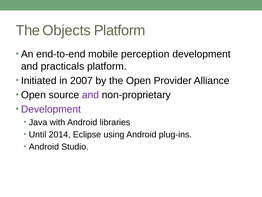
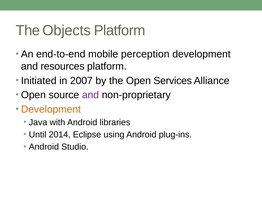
practicals: practicals -> resources (63, 66)
Provider: Provider -> Services (173, 80)
Development colour: purple -> orange (51, 109)
